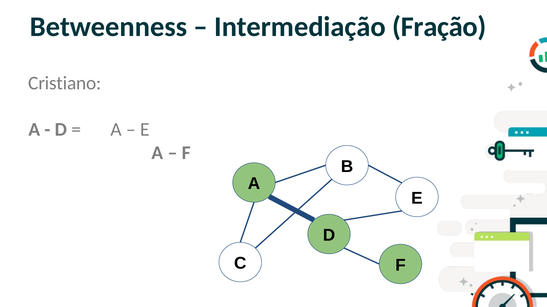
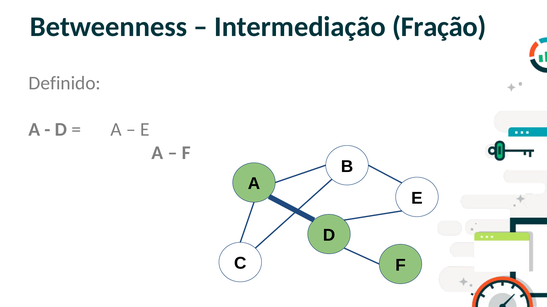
Cristiano: Cristiano -> Definido (65, 83)
